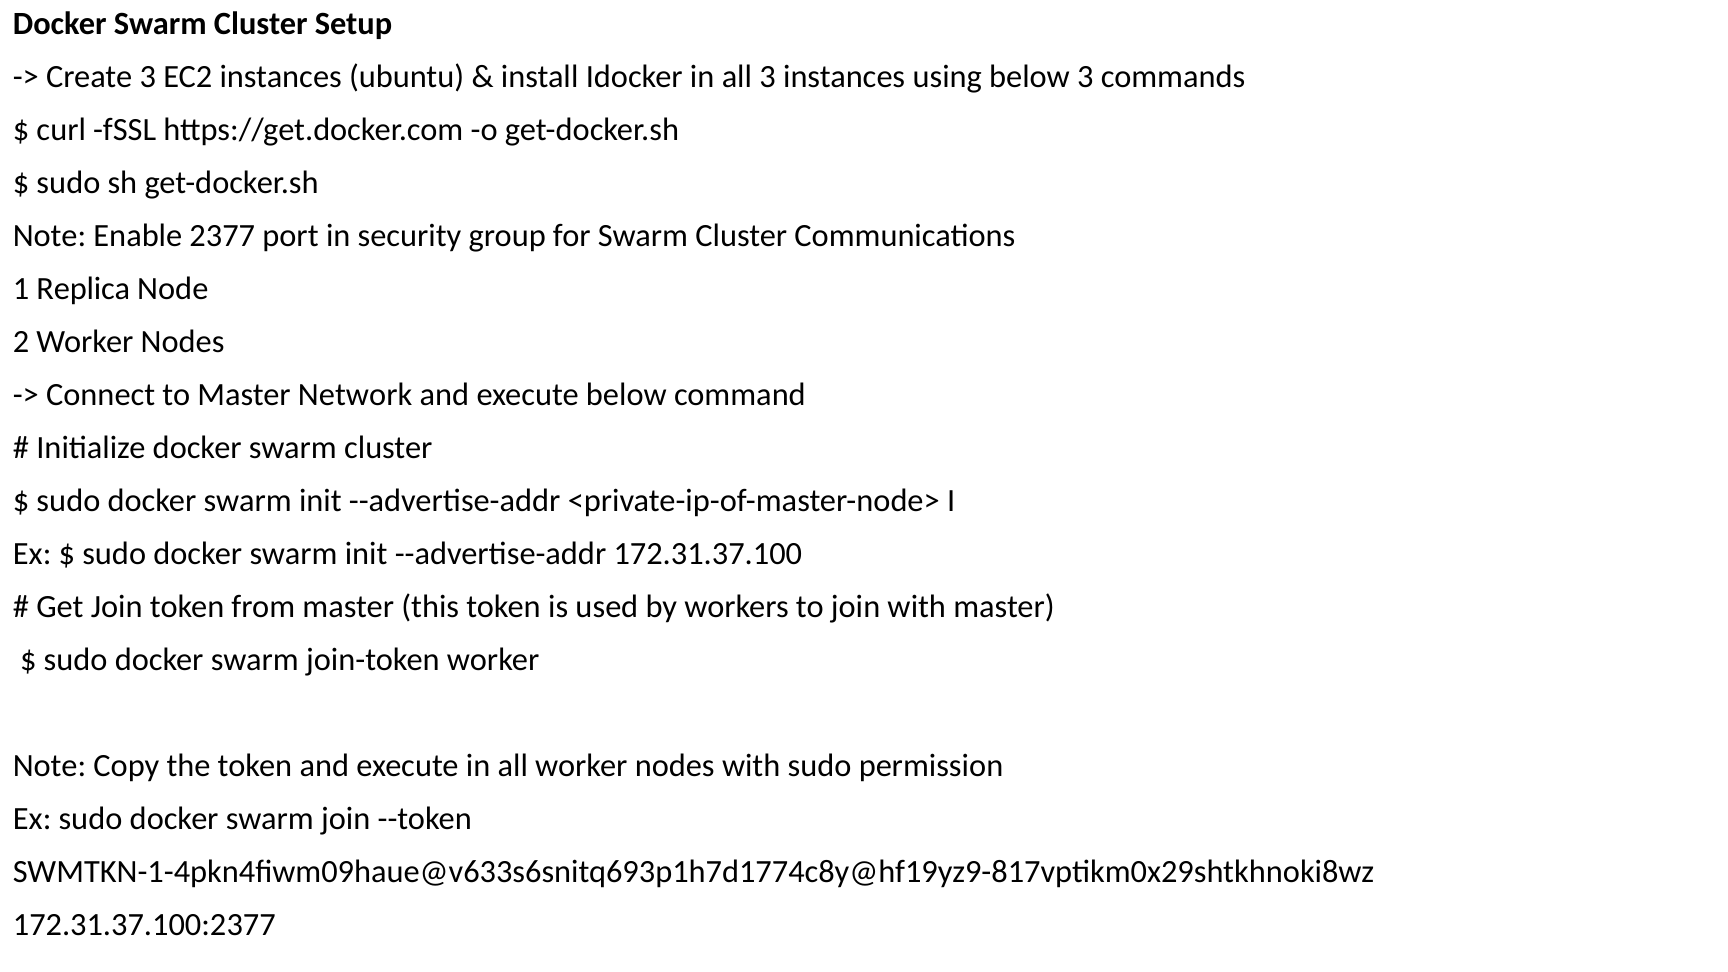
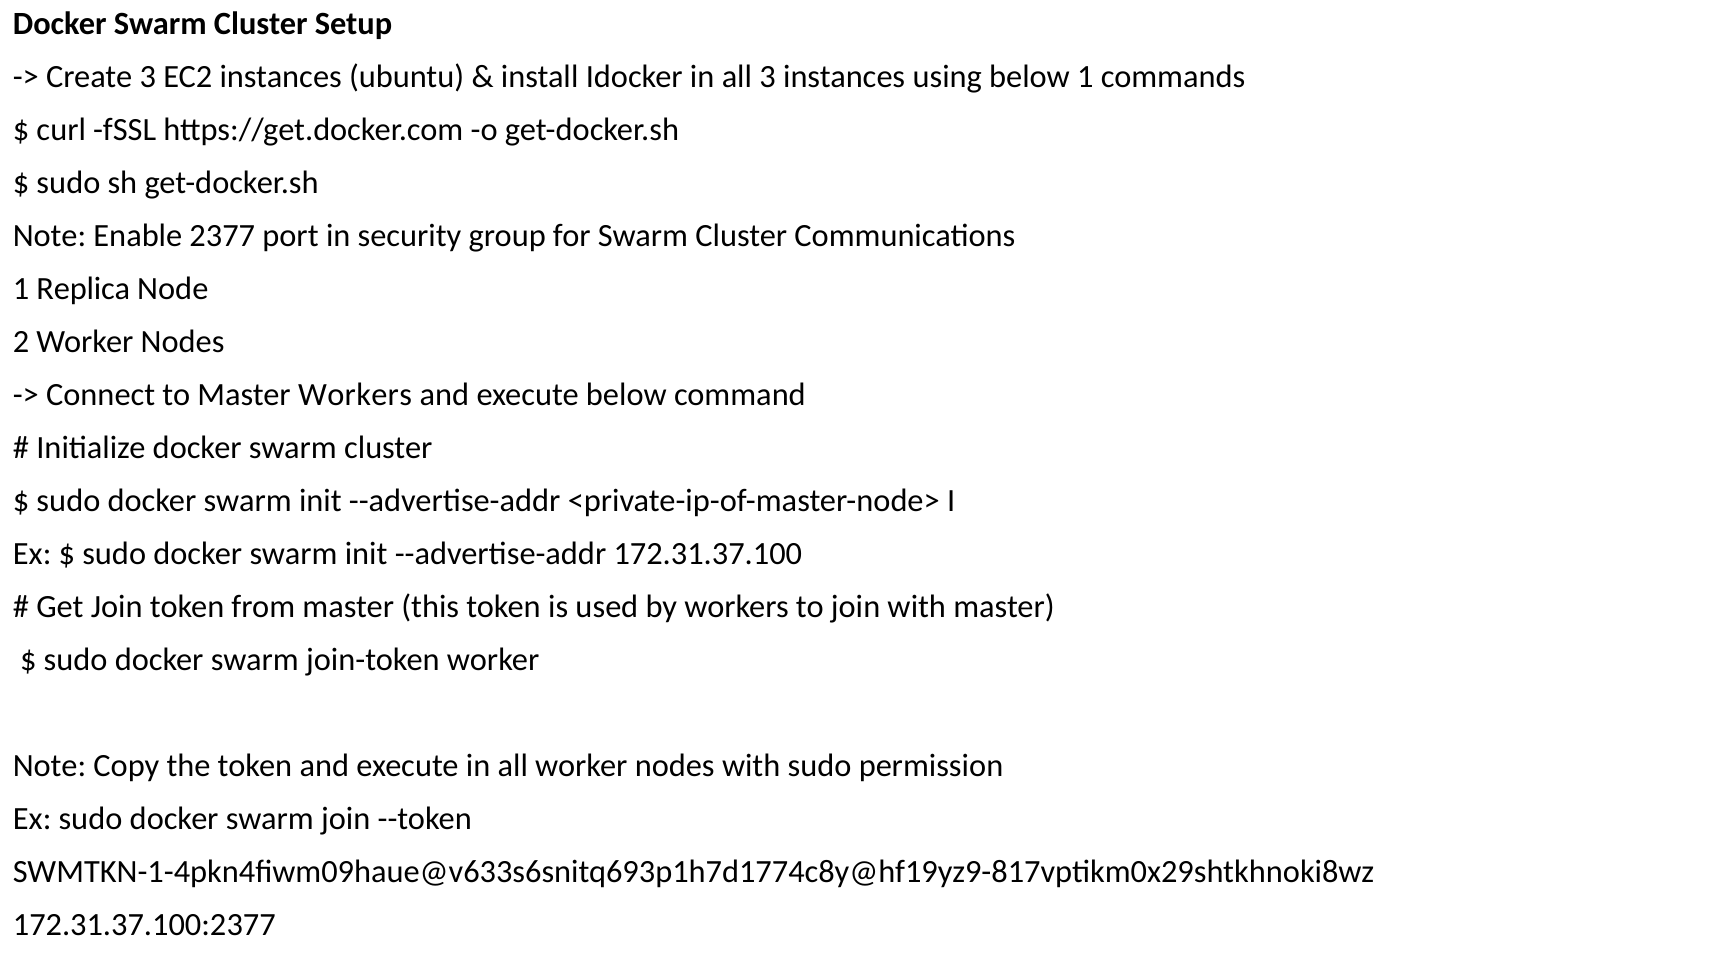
below 3: 3 -> 1 (1085, 77)
Master Network: Network -> Workers (355, 395)
